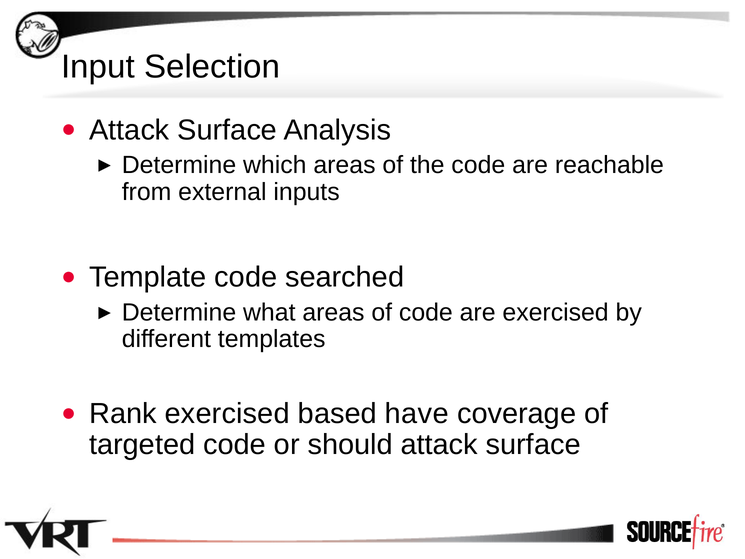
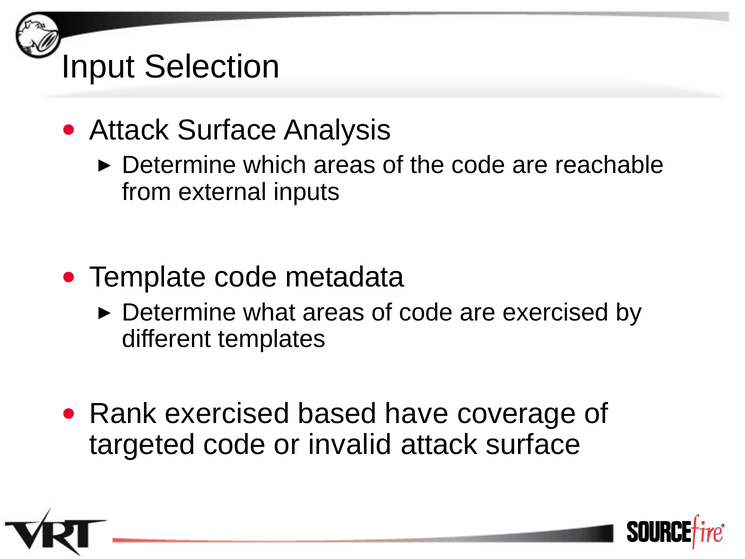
searched: searched -> metadata (345, 277)
should: should -> invalid (350, 445)
